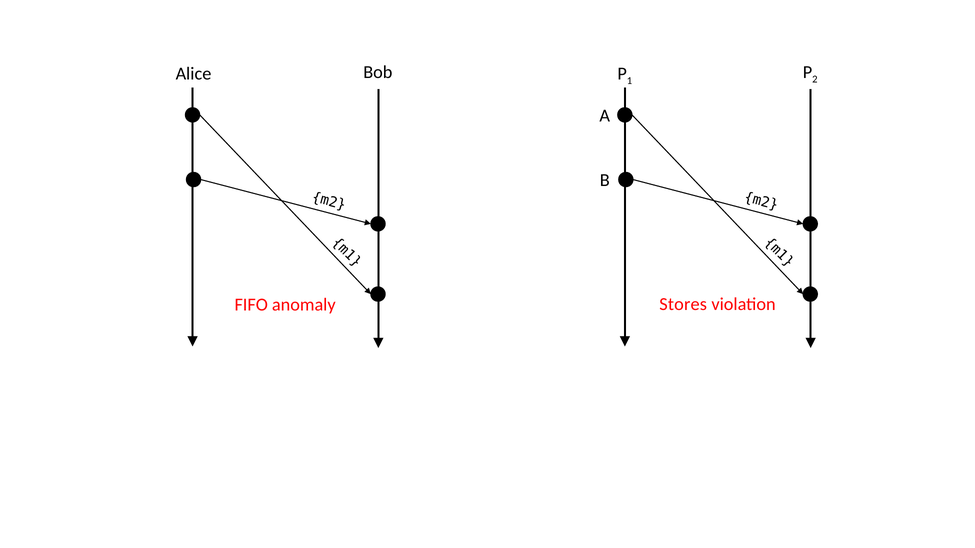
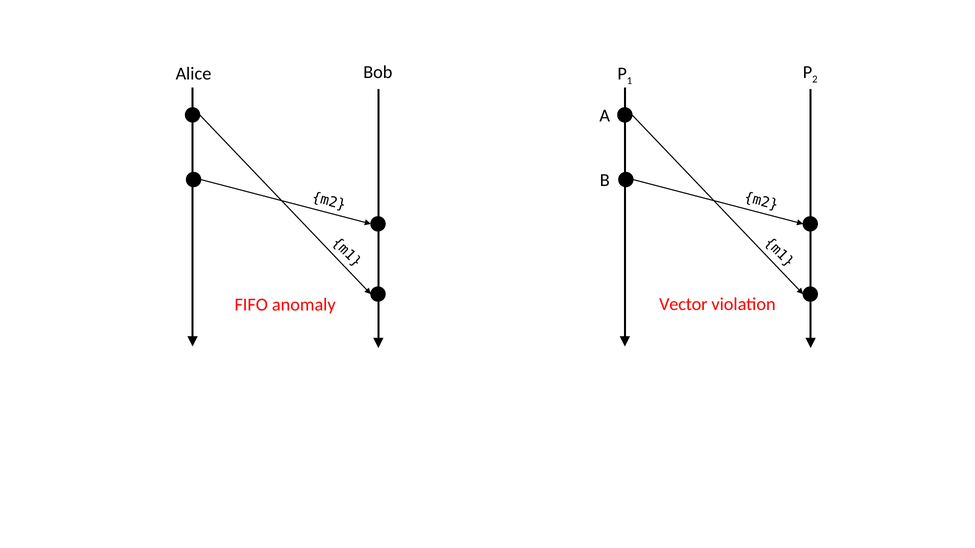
Stores: Stores -> Vector (683, 305)
